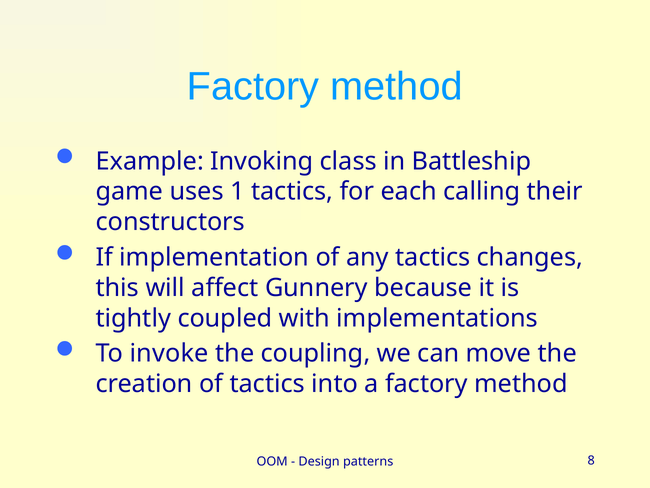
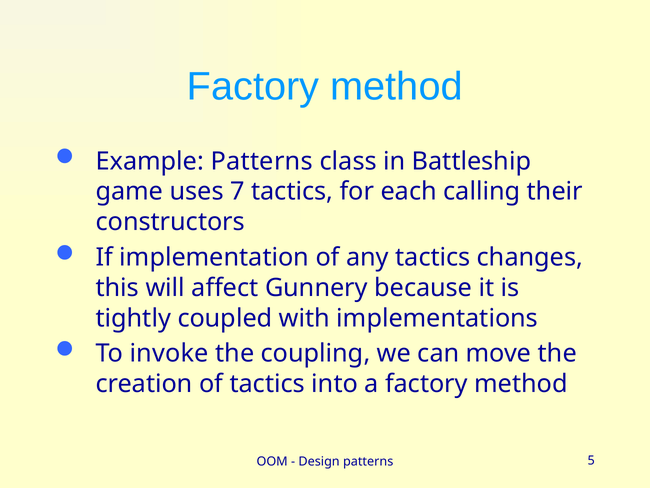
Example Invoking: Invoking -> Patterns (262, 161)
1: 1 -> 7 (238, 191)
8: 8 -> 5 (591, 460)
